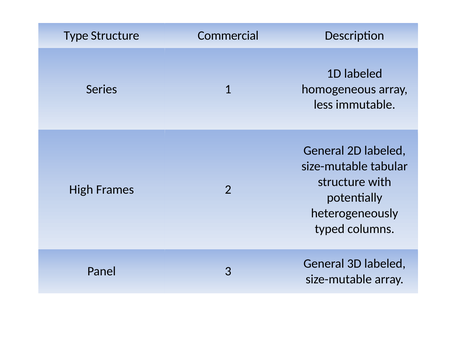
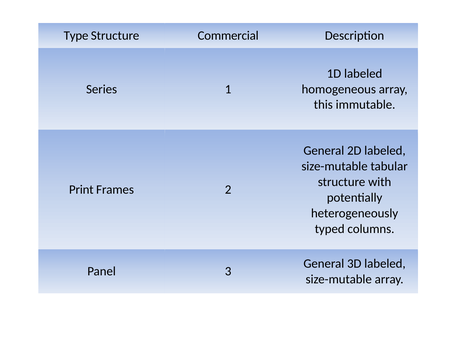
less: less -> this (323, 105)
High: High -> Print (81, 190)
